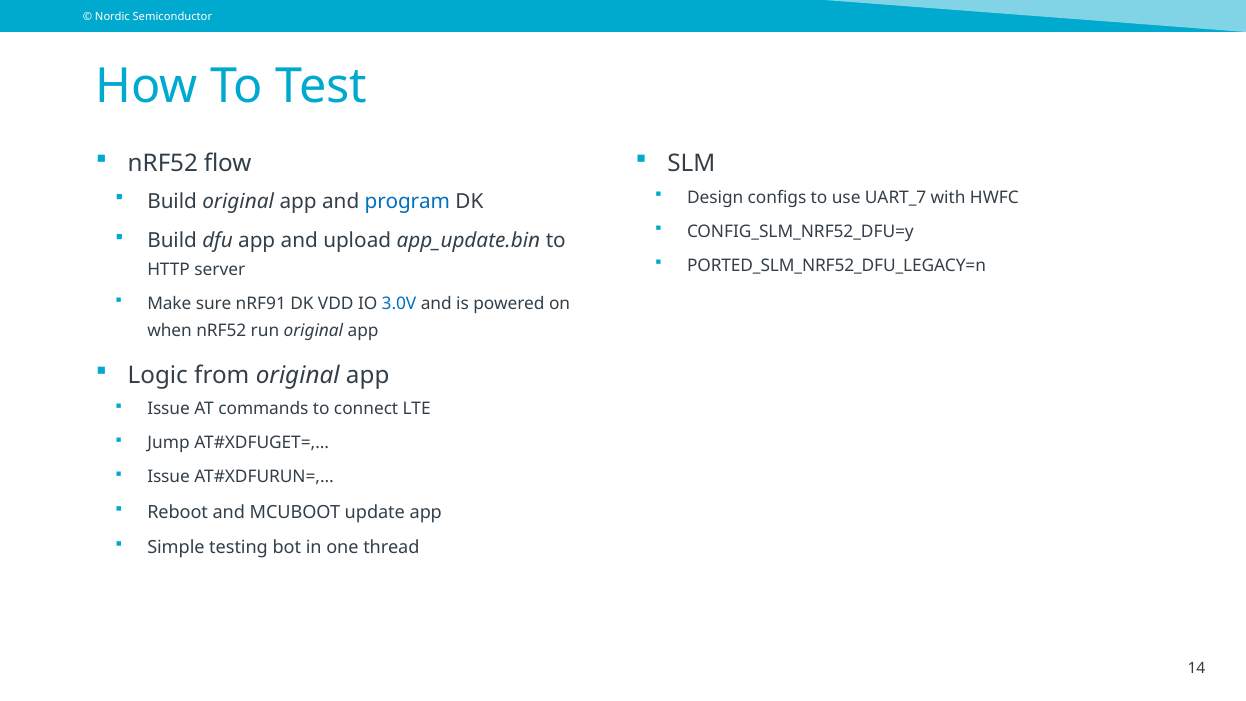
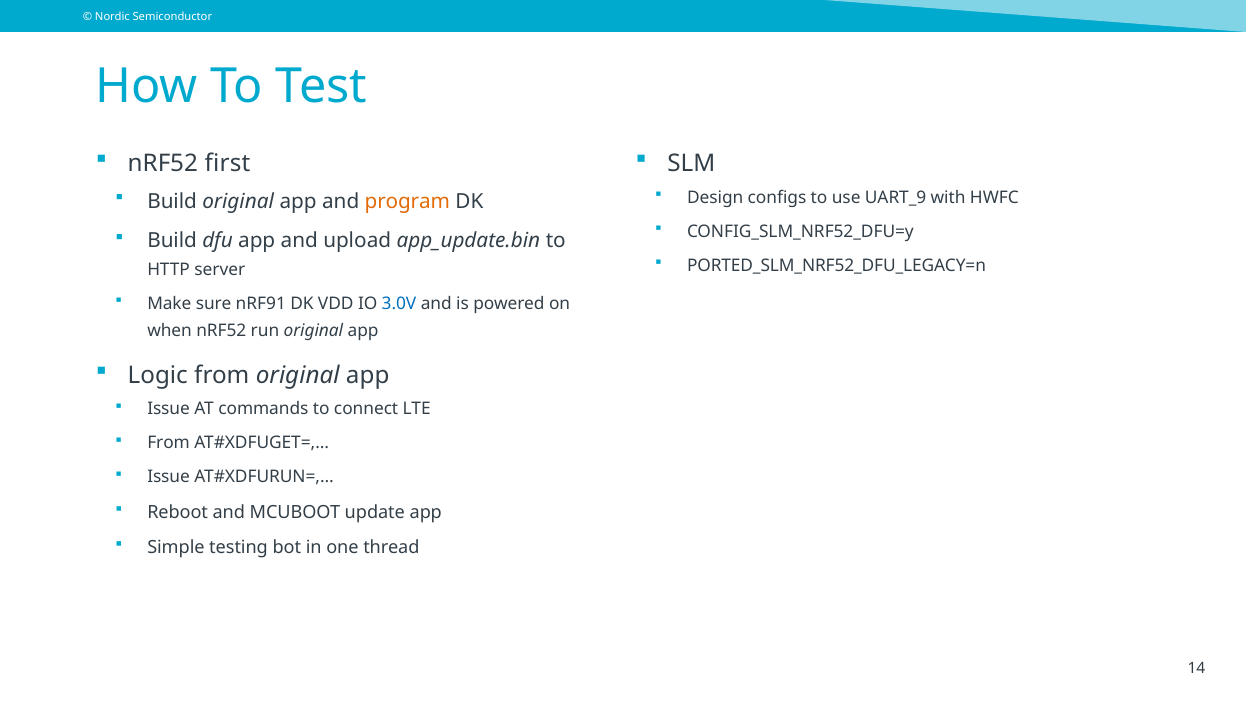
flow: flow -> first (227, 164)
UART_7: UART_7 -> UART_9 (896, 198)
program colour: blue -> orange (407, 201)
Jump: Jump -> From (169, 443)
